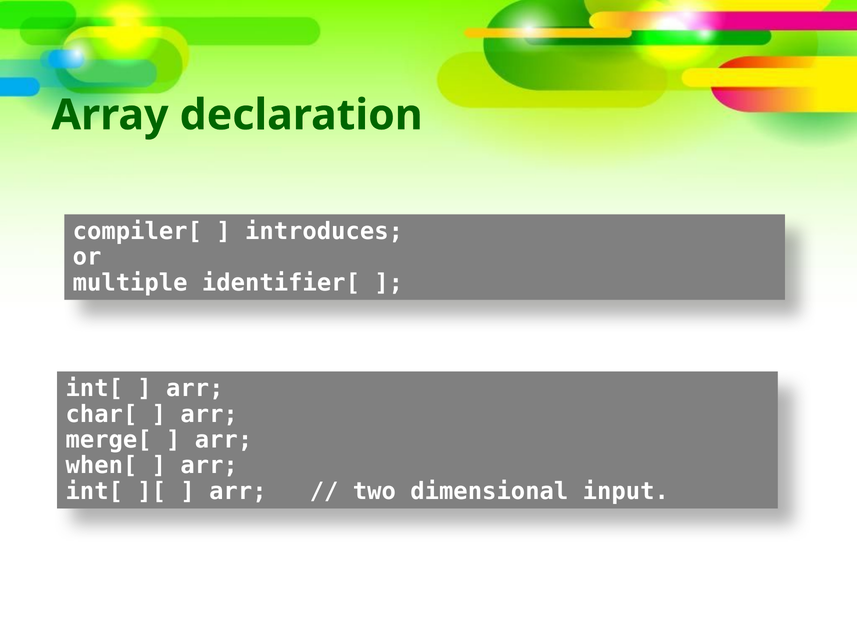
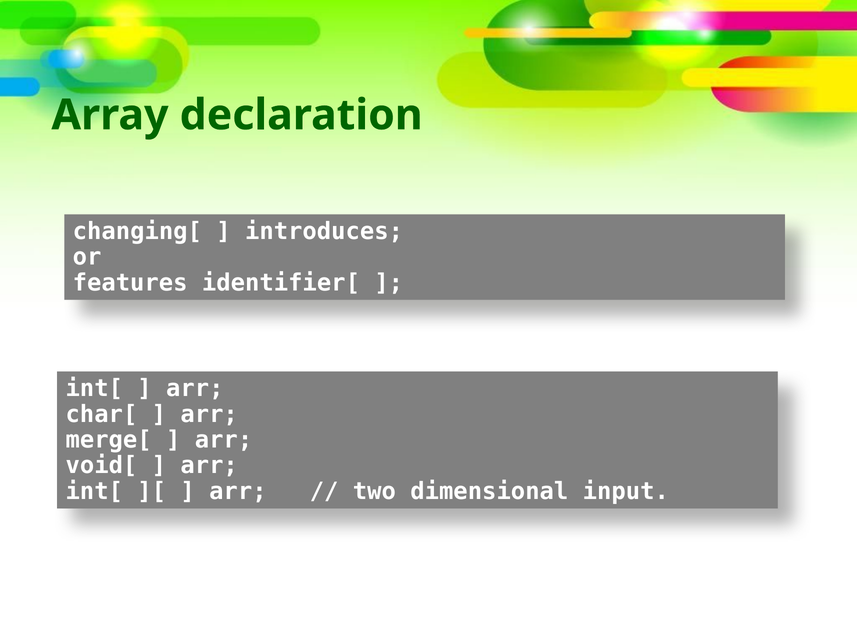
compiler[: compiler[ -> changing[ (137, 231)
multiple: multiple -> features (130, 283)
when[: when[ -> void[ (101, 465)
